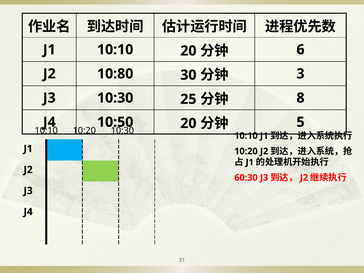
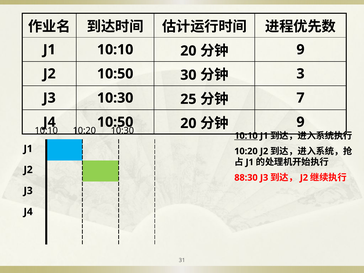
6: 6 -> 9 (300, 50)
J2 10:80: 10:80 -> 10:50 (115, 74)
8: 8 -> 7 (300, 98)
5: 5 -> 9 (300, 122)
10:10 underline: none -> present (246, 136)
60:30: 60:30 -> 88:30 (246, 178)
